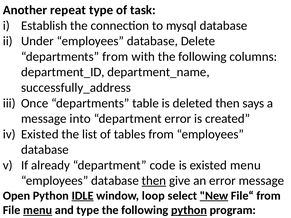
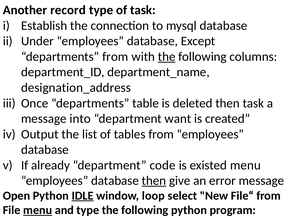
repeat: repeat -> record (68, 10)
Delete: Delete -> Except (198, 41)
the underline: none -> present (167, 57)
successfully_address: successfully_address -> designation_address (76, 88)
then says: says -> task (253, 103)
department error: error -> want (178, 119)
Existed: Existed -> Output (40, 134)
New underline: present -> none (214, 196)
python underline: present -> none (189, 210)
